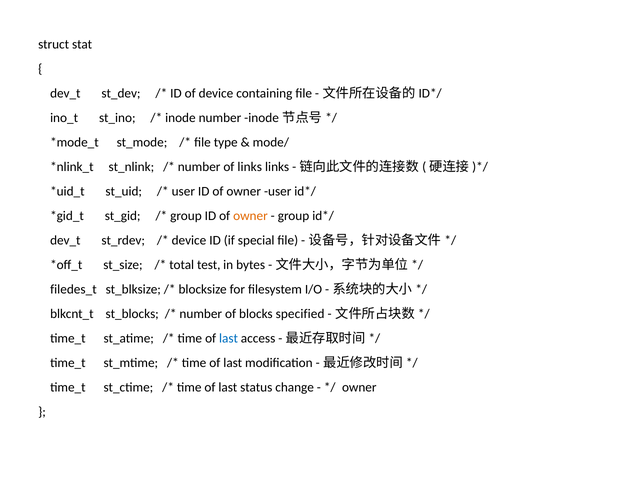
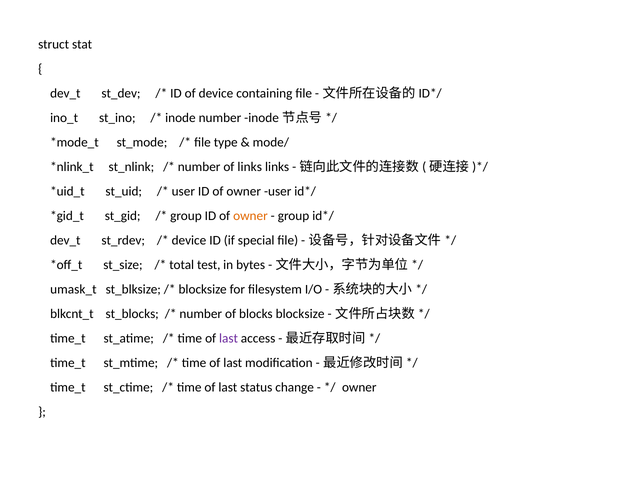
filedes_t: filedes_t -> umask_t (73, 289)
blocks specified: specified -> blocksize (300, 314)
last colour: blue -> purple (229, 338)
